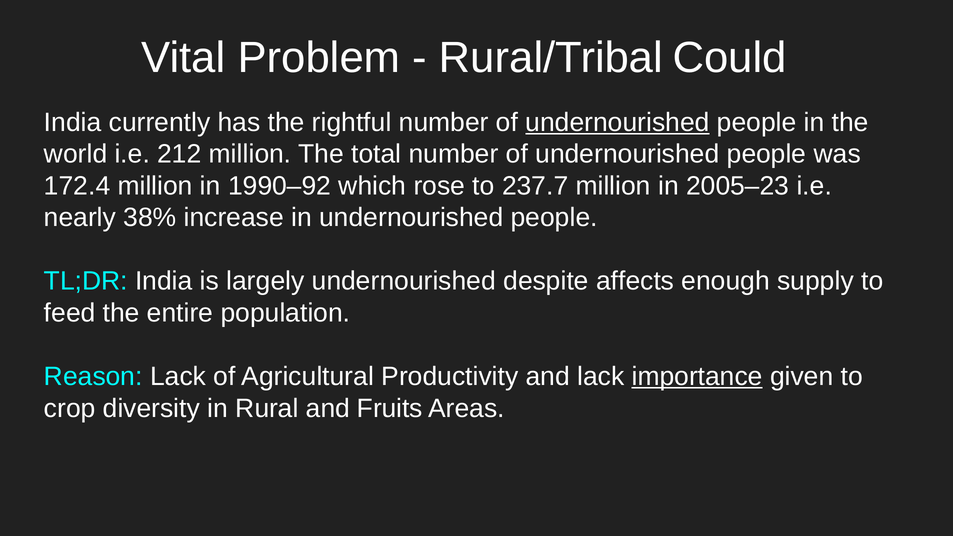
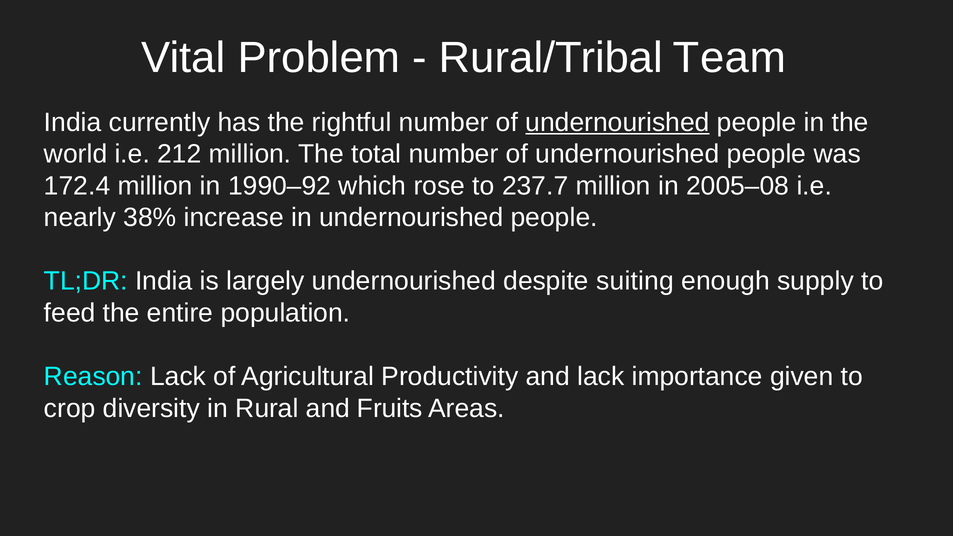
Could: Could -> Team (729, 58)
2005–23: 2005–23 -> 2005–08 (738, 186)
affects: affects -> suiting (635, 281)
importance underline: present -> none (697, 377)
